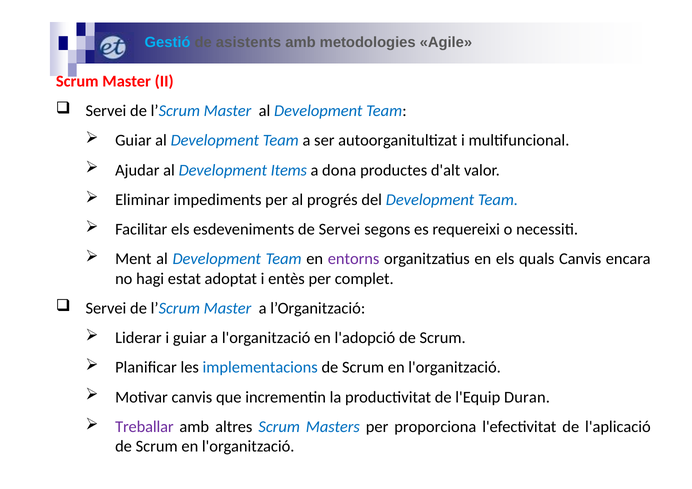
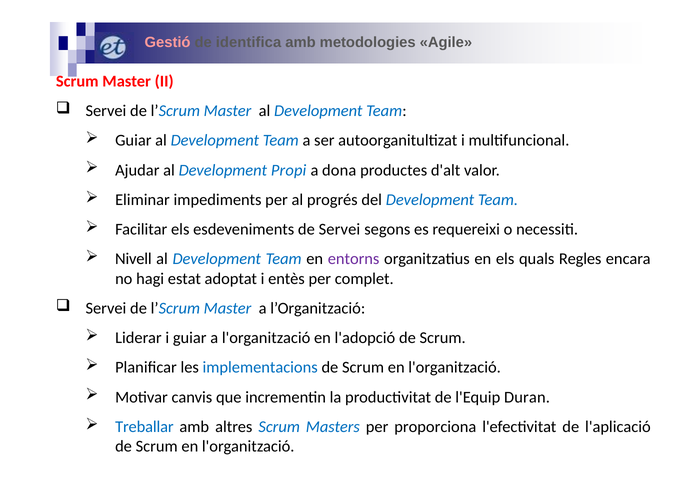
Gestió colour: light blue -> pink (168, 42)
asistents: asistents -> identifica (249, 42)
Items: Items -> Propi (289, 170)
Ment: Ment -> Nivell (133, 259)
quals Canvis: Canvis -> Regles (580, 259)
Treballar colour: purple -> blue (144, 427)
